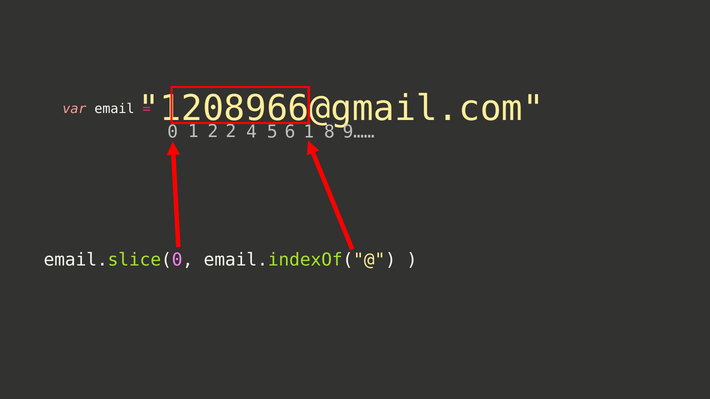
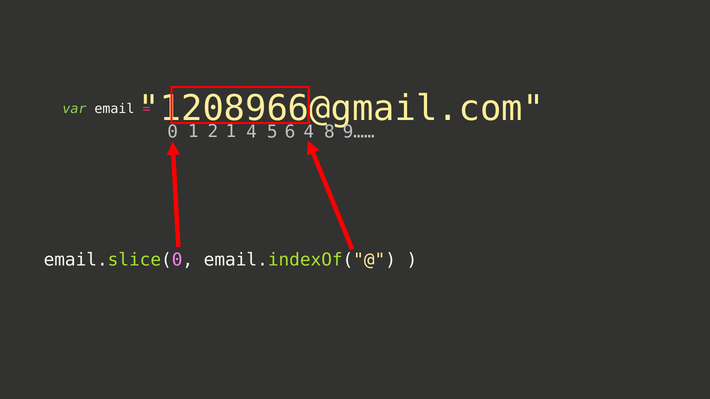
var colour: pink -> light green (74, 109)
2 2: 2 -> 1 (231, 132)
6 1: 1 -> 4 (309, 132)
